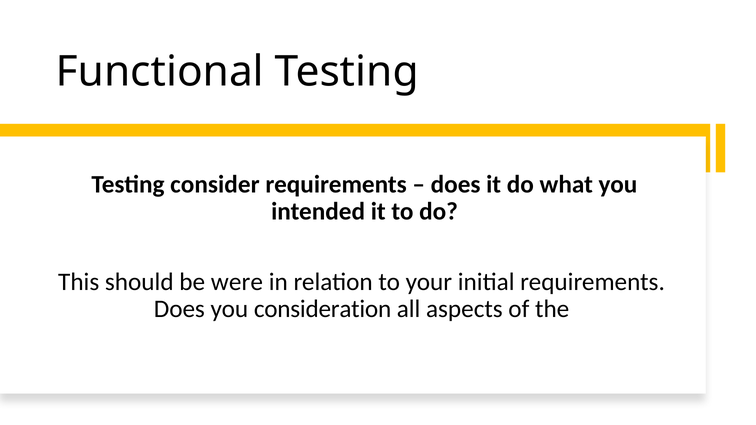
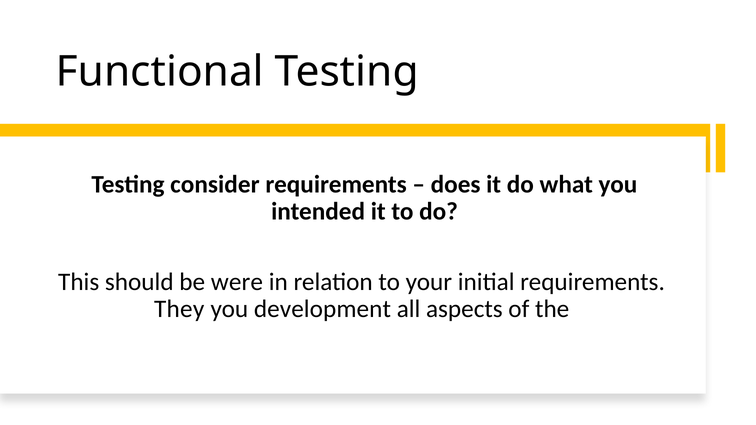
Does: Does -> They (179, 309)
consideration: consideration -> development (322, 309)
